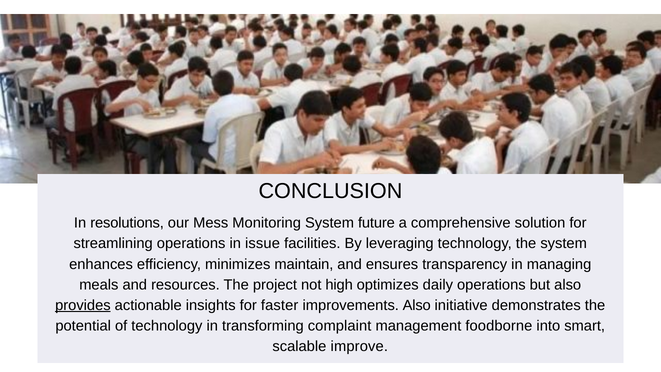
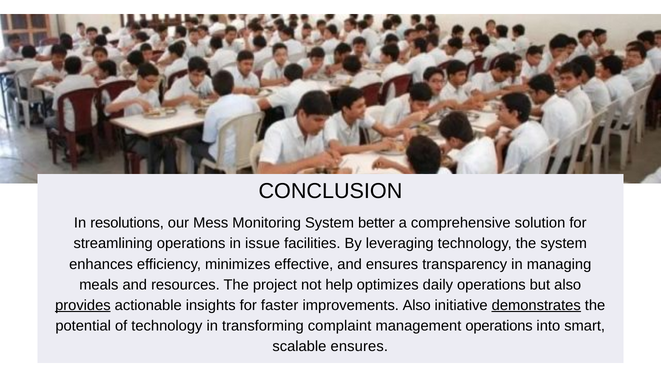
future: future -> better (376, 223)
maintain: maintain -> effective (304, 264)
high: high -> help (339, 285)
demonstrates underline: none -> present (536, 305)
management foodborne: foodborne -> operations (499, 326)
scalable improve: improve -> ensures (359, 346)
